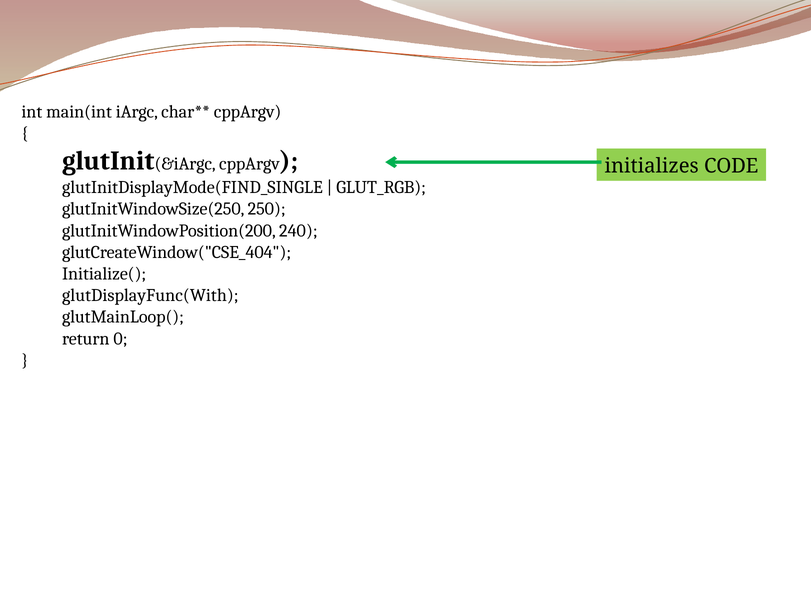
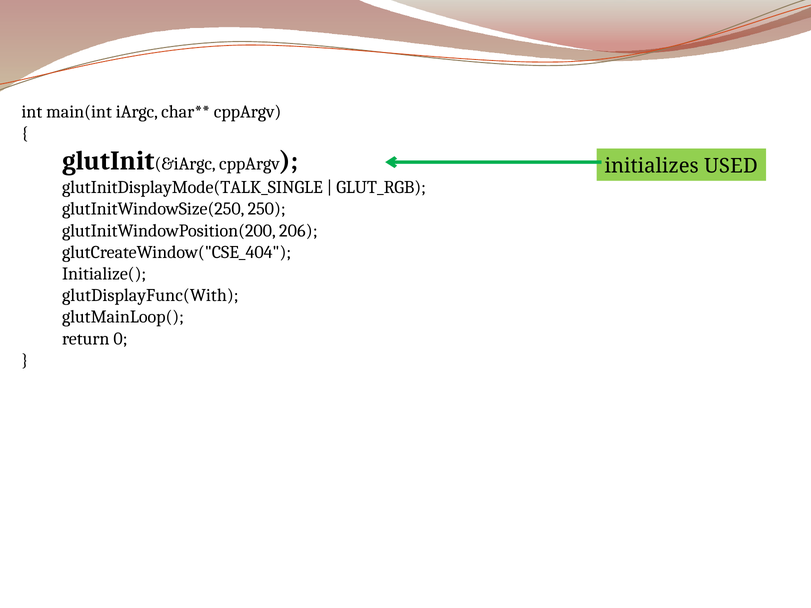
CODE: CODE -> USED (731, 166)
glutInitDisplayMode(FIND_SINGLE: glutInitDisplayMode(FIND_SINGLE -> glutInitDisplayMode(TALK_SINGLE (192, 187)
240: 240 -> 206 (298, 231)
